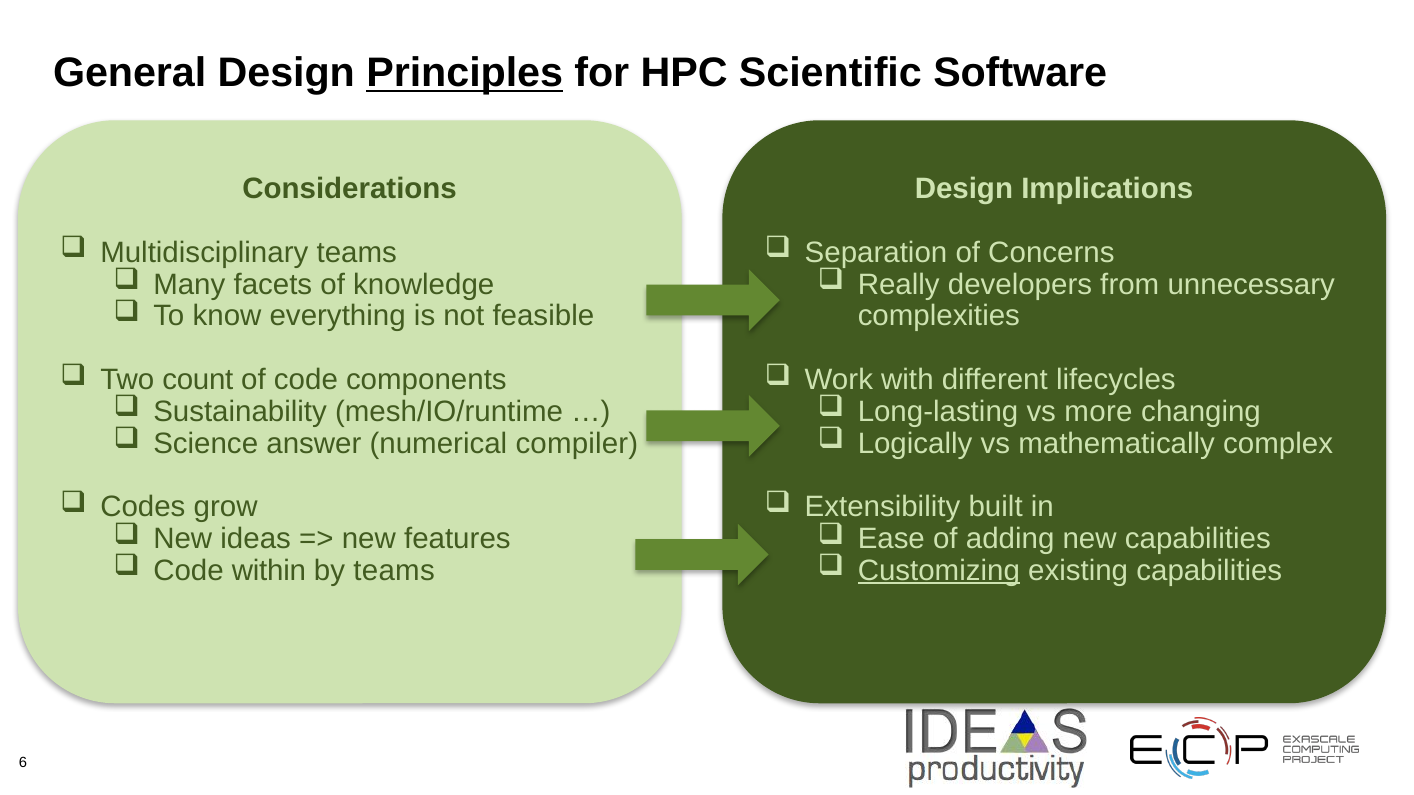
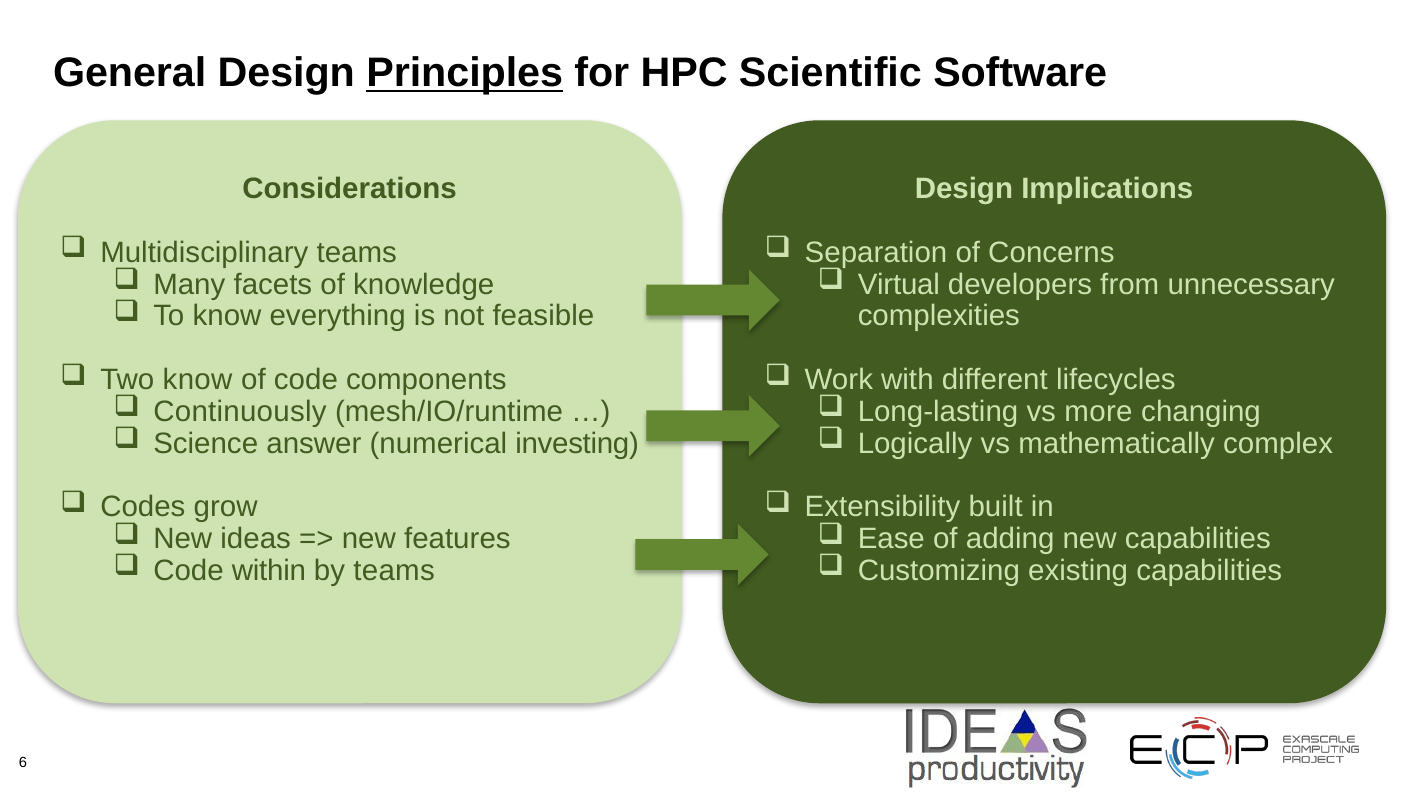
Really: Really -> Virtual (899, 285)
Two count: count -> know (198, 380)
Sustainability: Sustainability -> Continuously (240, 412)
compiler: compiler -> investing (577, 444)
Customizing underline: present -> none (939, 571)
